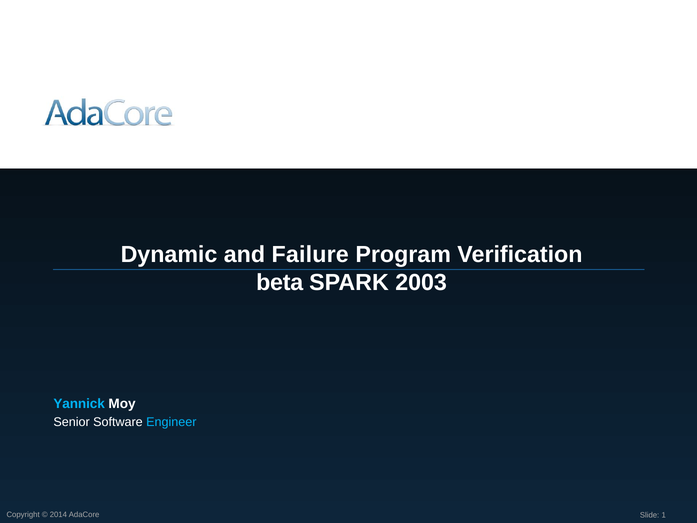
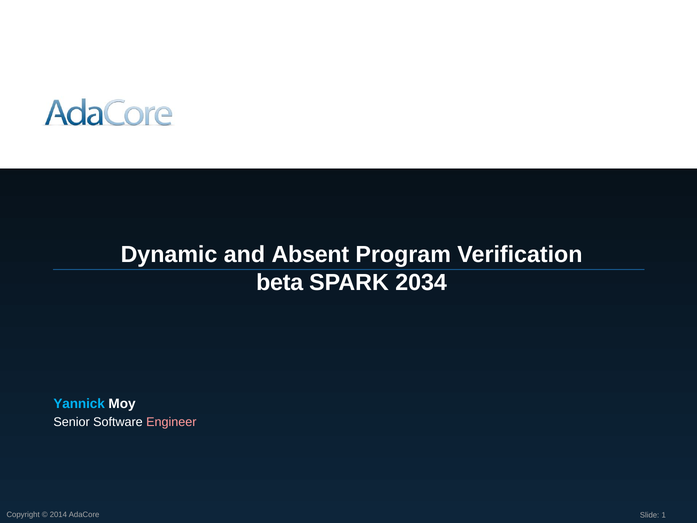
Failure: Failure -> Absent (310, 254)
2003: 2003 -> 2034 (421, 282)
Engineer colour: light blue -> pink (171, 422)
